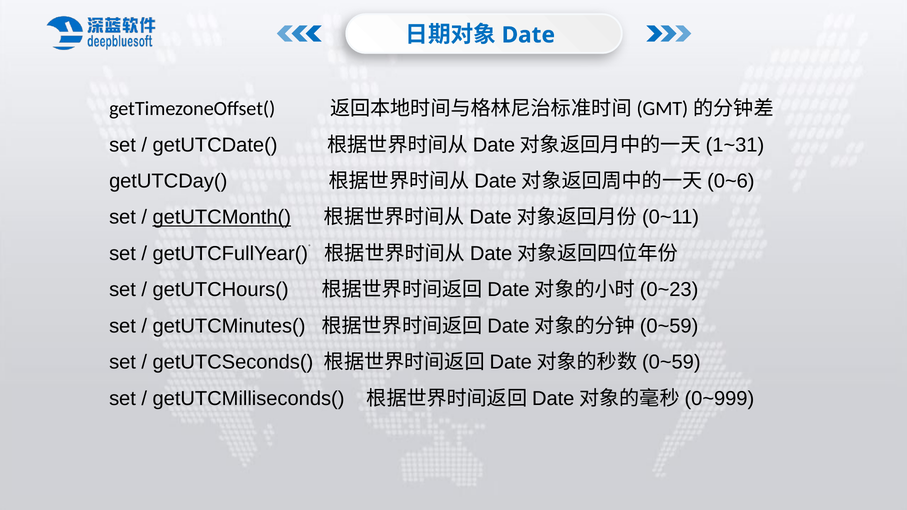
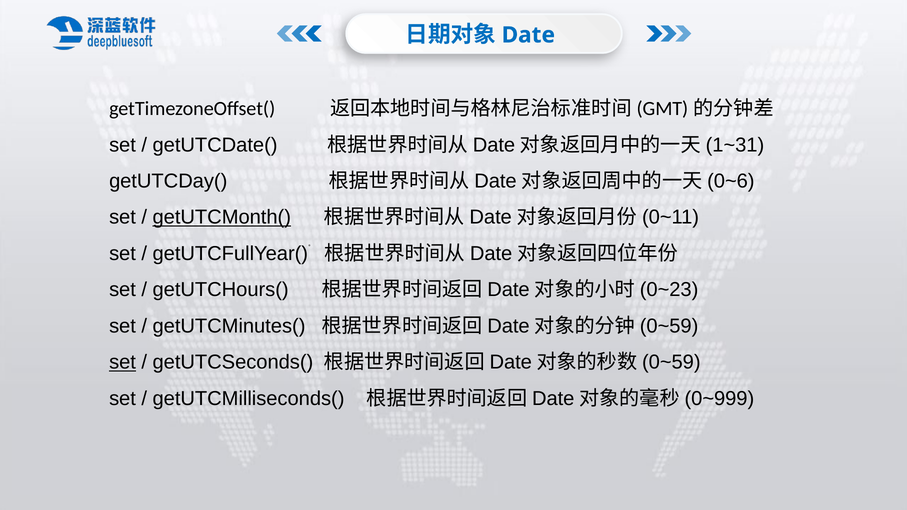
set underline: none -> present (123, 362)
